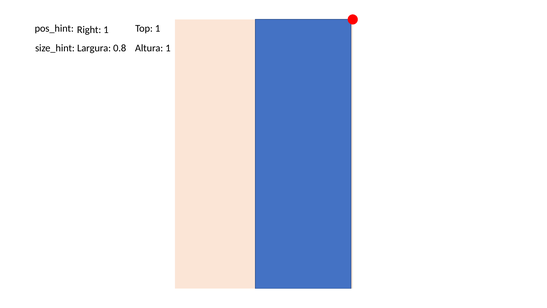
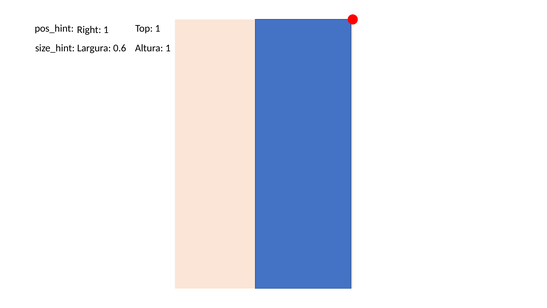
0.8: 0.8 -> 0.6 (120, 48)
